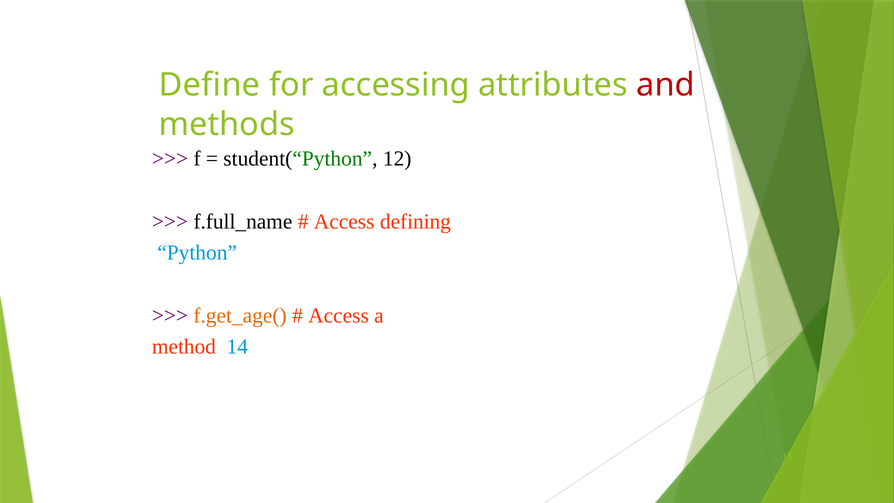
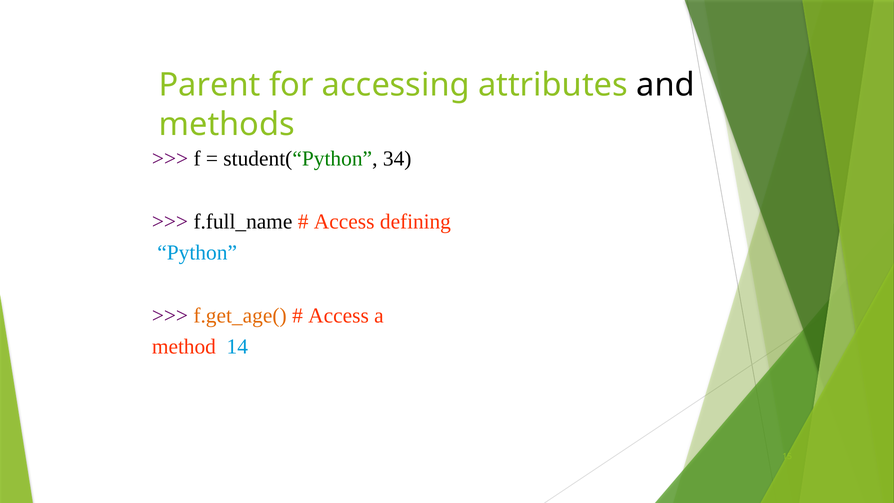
Define: Define -> Parent (210, 85)
and colour: red -> black (666, 85)
12: 12 -> 34 (397, 159)
